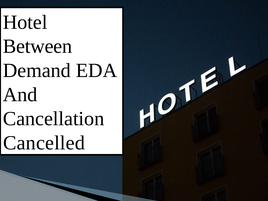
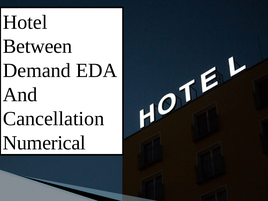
Cancelled: Cancelled -> Numerical (44, 143)
